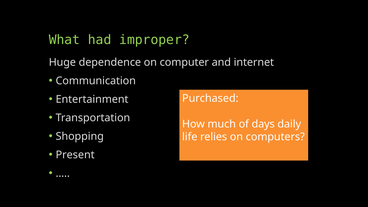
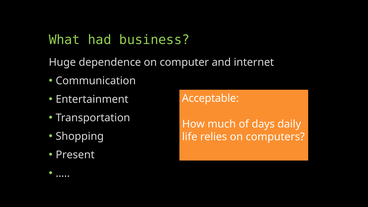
improper: improper -> business (154, 40)
Purchased: Purchased -> Acceptable (210, 98)
